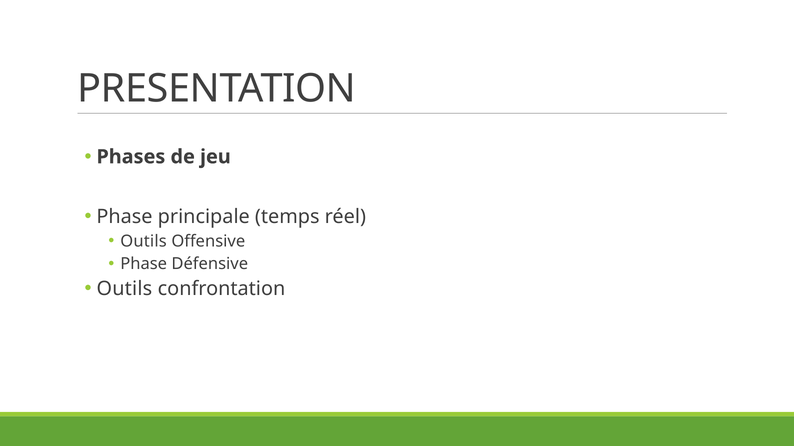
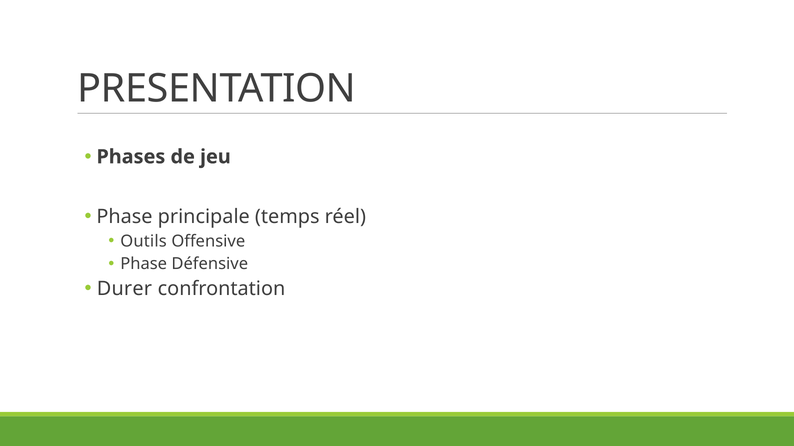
Outils: Outils -> Durer (124, 289)
